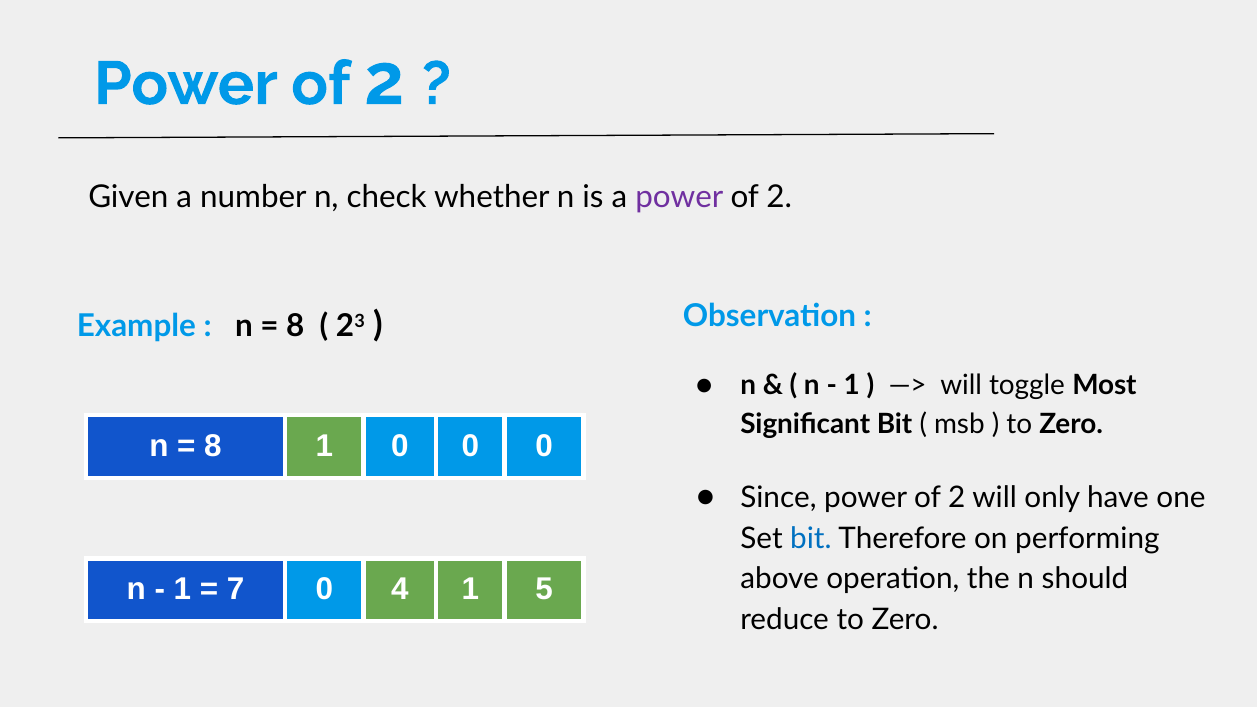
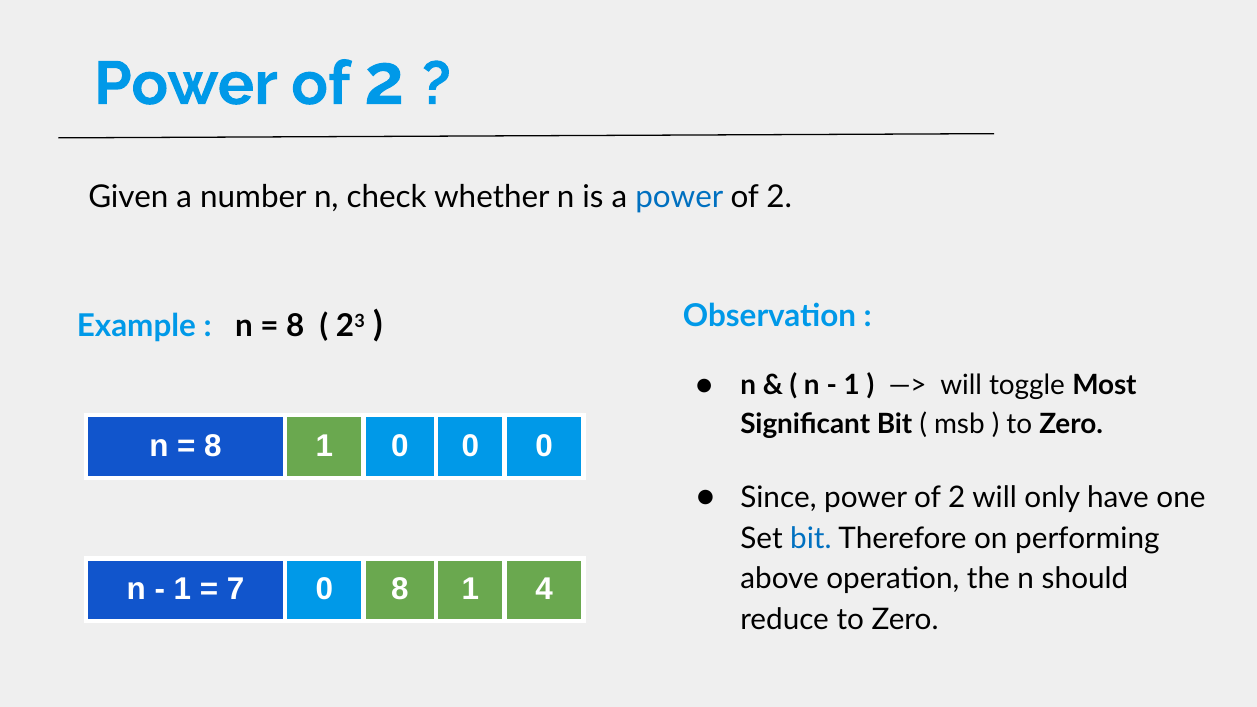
power colour: purple -> blue (679, 197)
0 4: 4 -> 8 (400, 589)
5: 5 -> 4 (544, 589)
